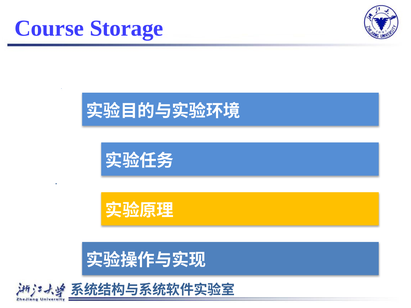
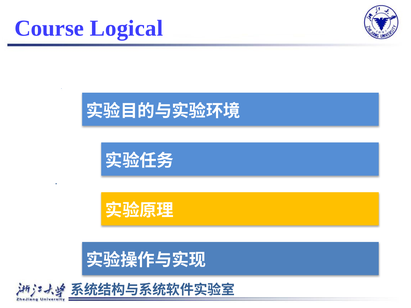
Storage: Storage -> Logical (126, 28)
